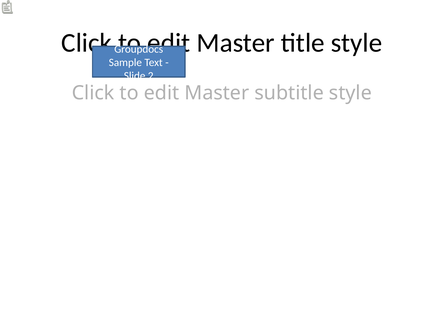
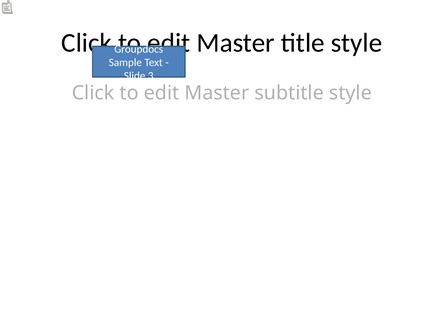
2: 2 -> 3 (151, 76)
